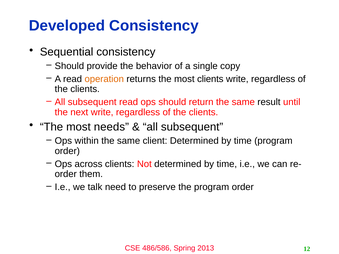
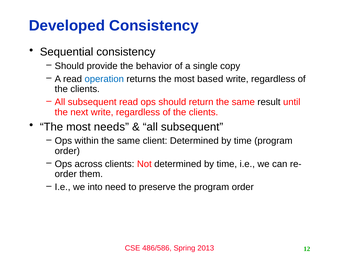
operation colour: orange -> blue (104, 79)
most clients: clients -> based (210, 79)
talk: talk -> into (95, 187)
